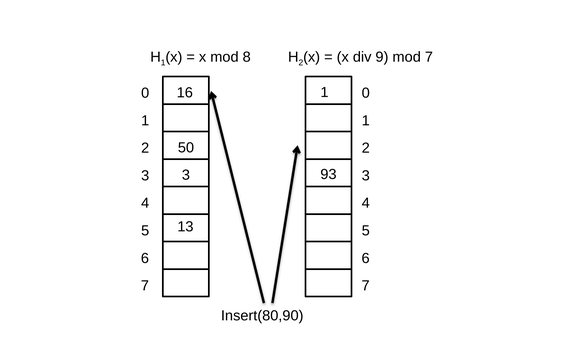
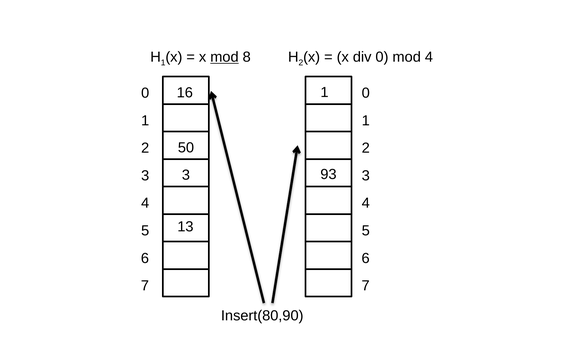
mod underline: none -> present (224, 57)
div 9: 9 -> 0 (382, 57)
mod 7: 7 -> 4 (429, 57)
